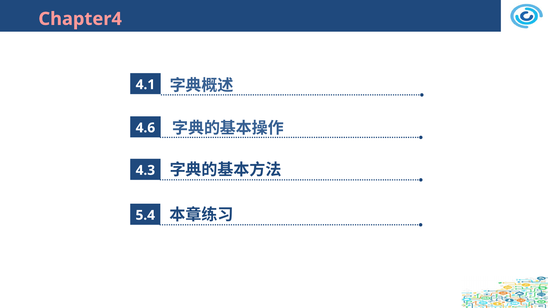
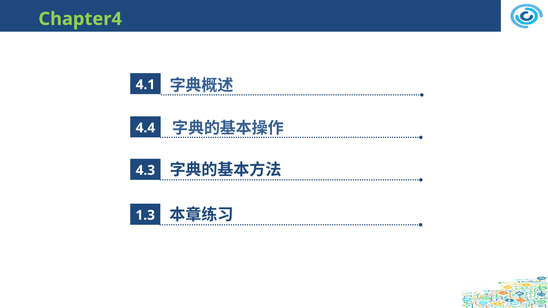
Chapter4 colour: pink -> light green (80, 19)
4.6: 4.6 -> 4.4 (145, 128)
5.4: 5.4 -> 1.3 (145, 215)
